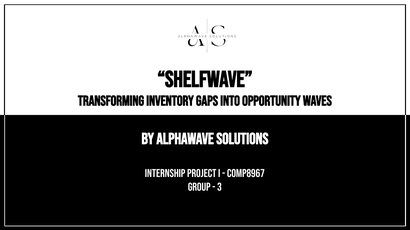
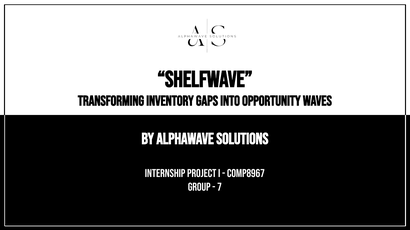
3: 3 -> 7 (220, 188)
